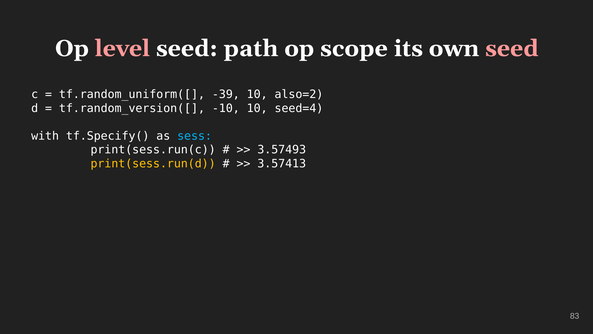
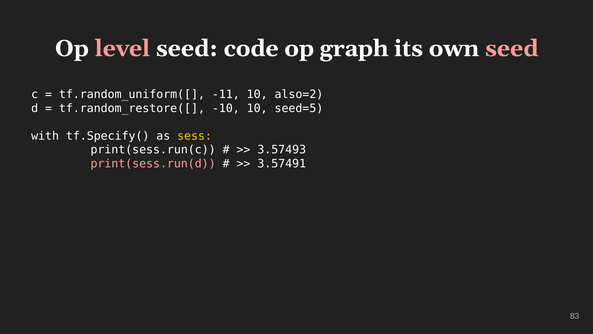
path: path -> code (251, 48)
scope: scope -> graph (354, 48)
-39: -39 -> -11 (226, 94)
tf.random_version([: tf.random_version([ -> tf.random_restore([ (132, 108)
seed=4: seed=4 -> seed=5 (299, 108)
sess colour: light blue -> yellow (195, 136)
print(sess.run(d colour: yellow -> pink (153, 163)
3.57413: 3.57413 -> 3.57491 (282, 163)
